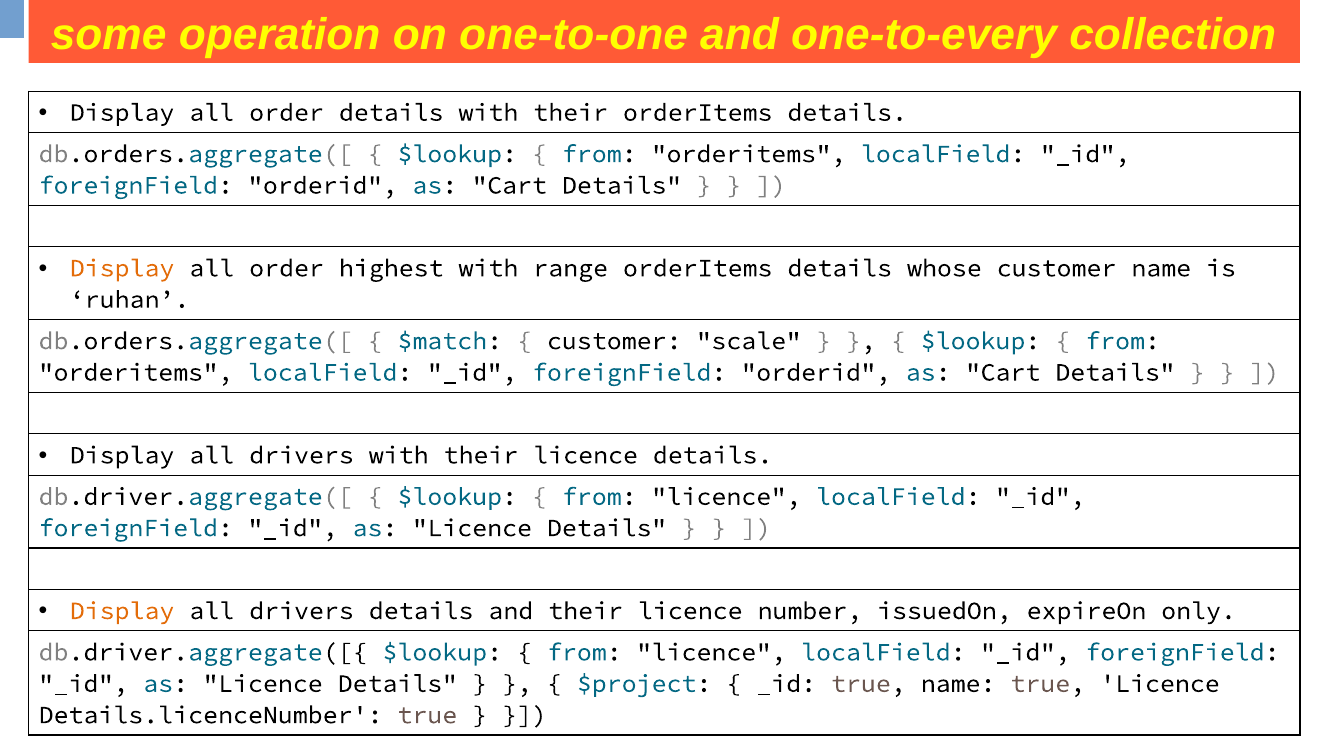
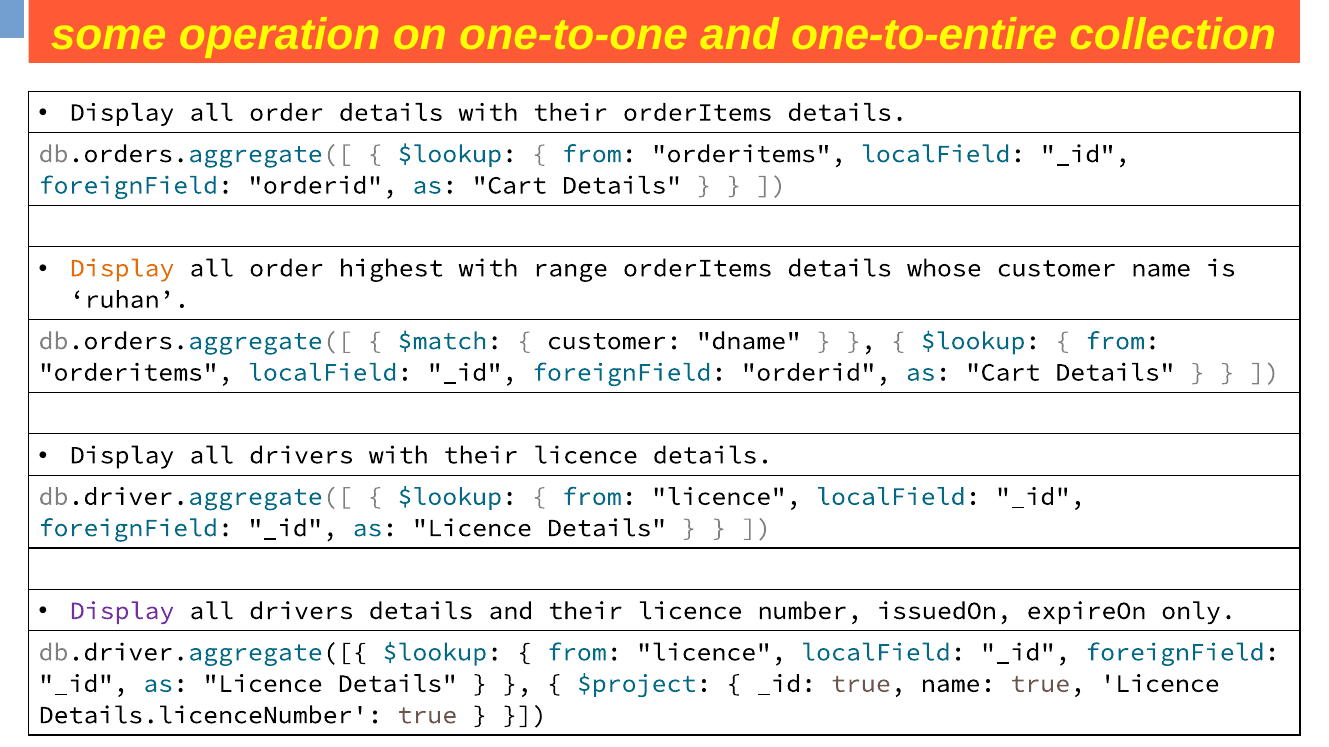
one-to-every: one-to-every -> one-to-entire (924, 35)
scale: scale -> dname (749, 341)
Display colour: orange -> purple (122, 611)
